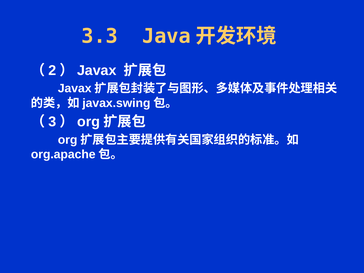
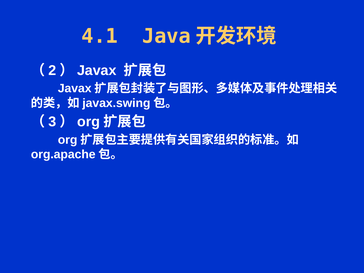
3.3: 3.3 -> 4.1 (100, 36)
